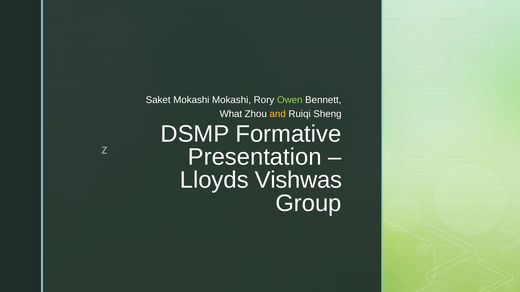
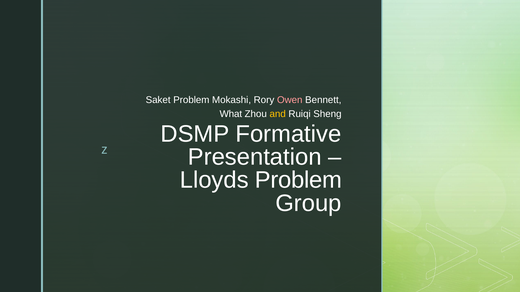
Saket Mokashi: Mokashi -> Problem (191, 100)
Owen colour: light green -> pink (290, 100)
Lloyds Vishwas: Vishwas -> Problem (298, 180)
